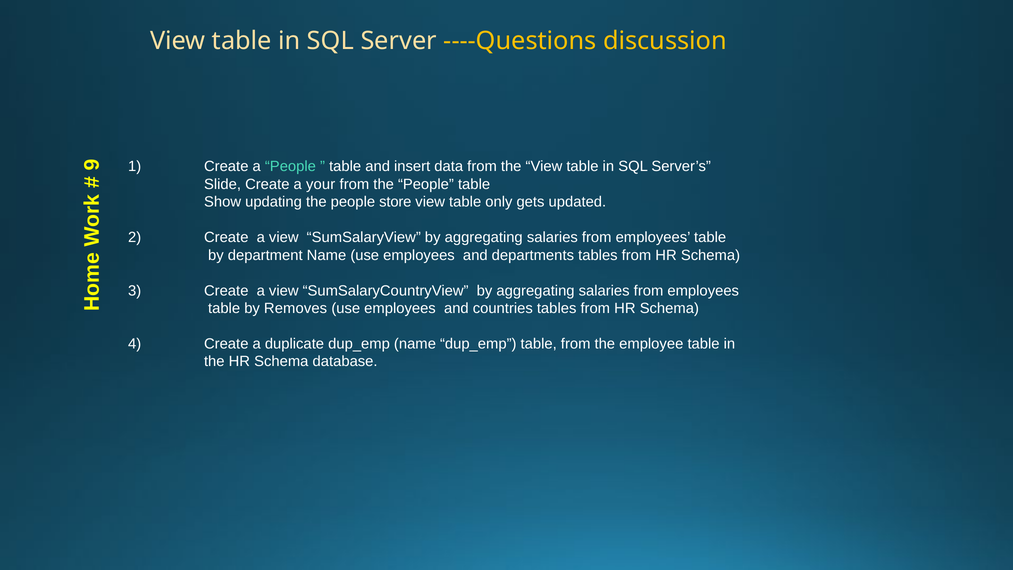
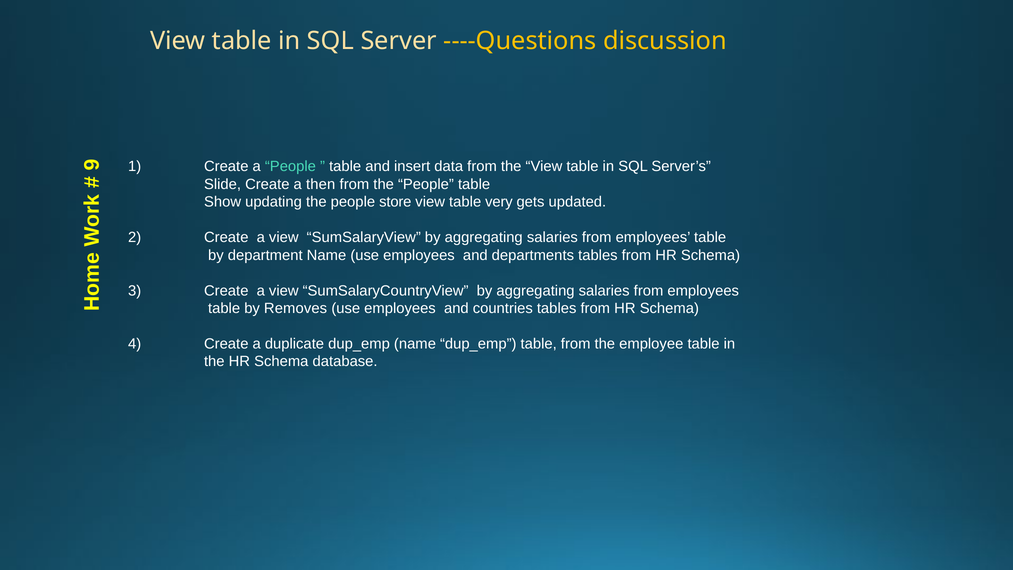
your: your -> then (321, 184)
only: only -> very (499, 202)
